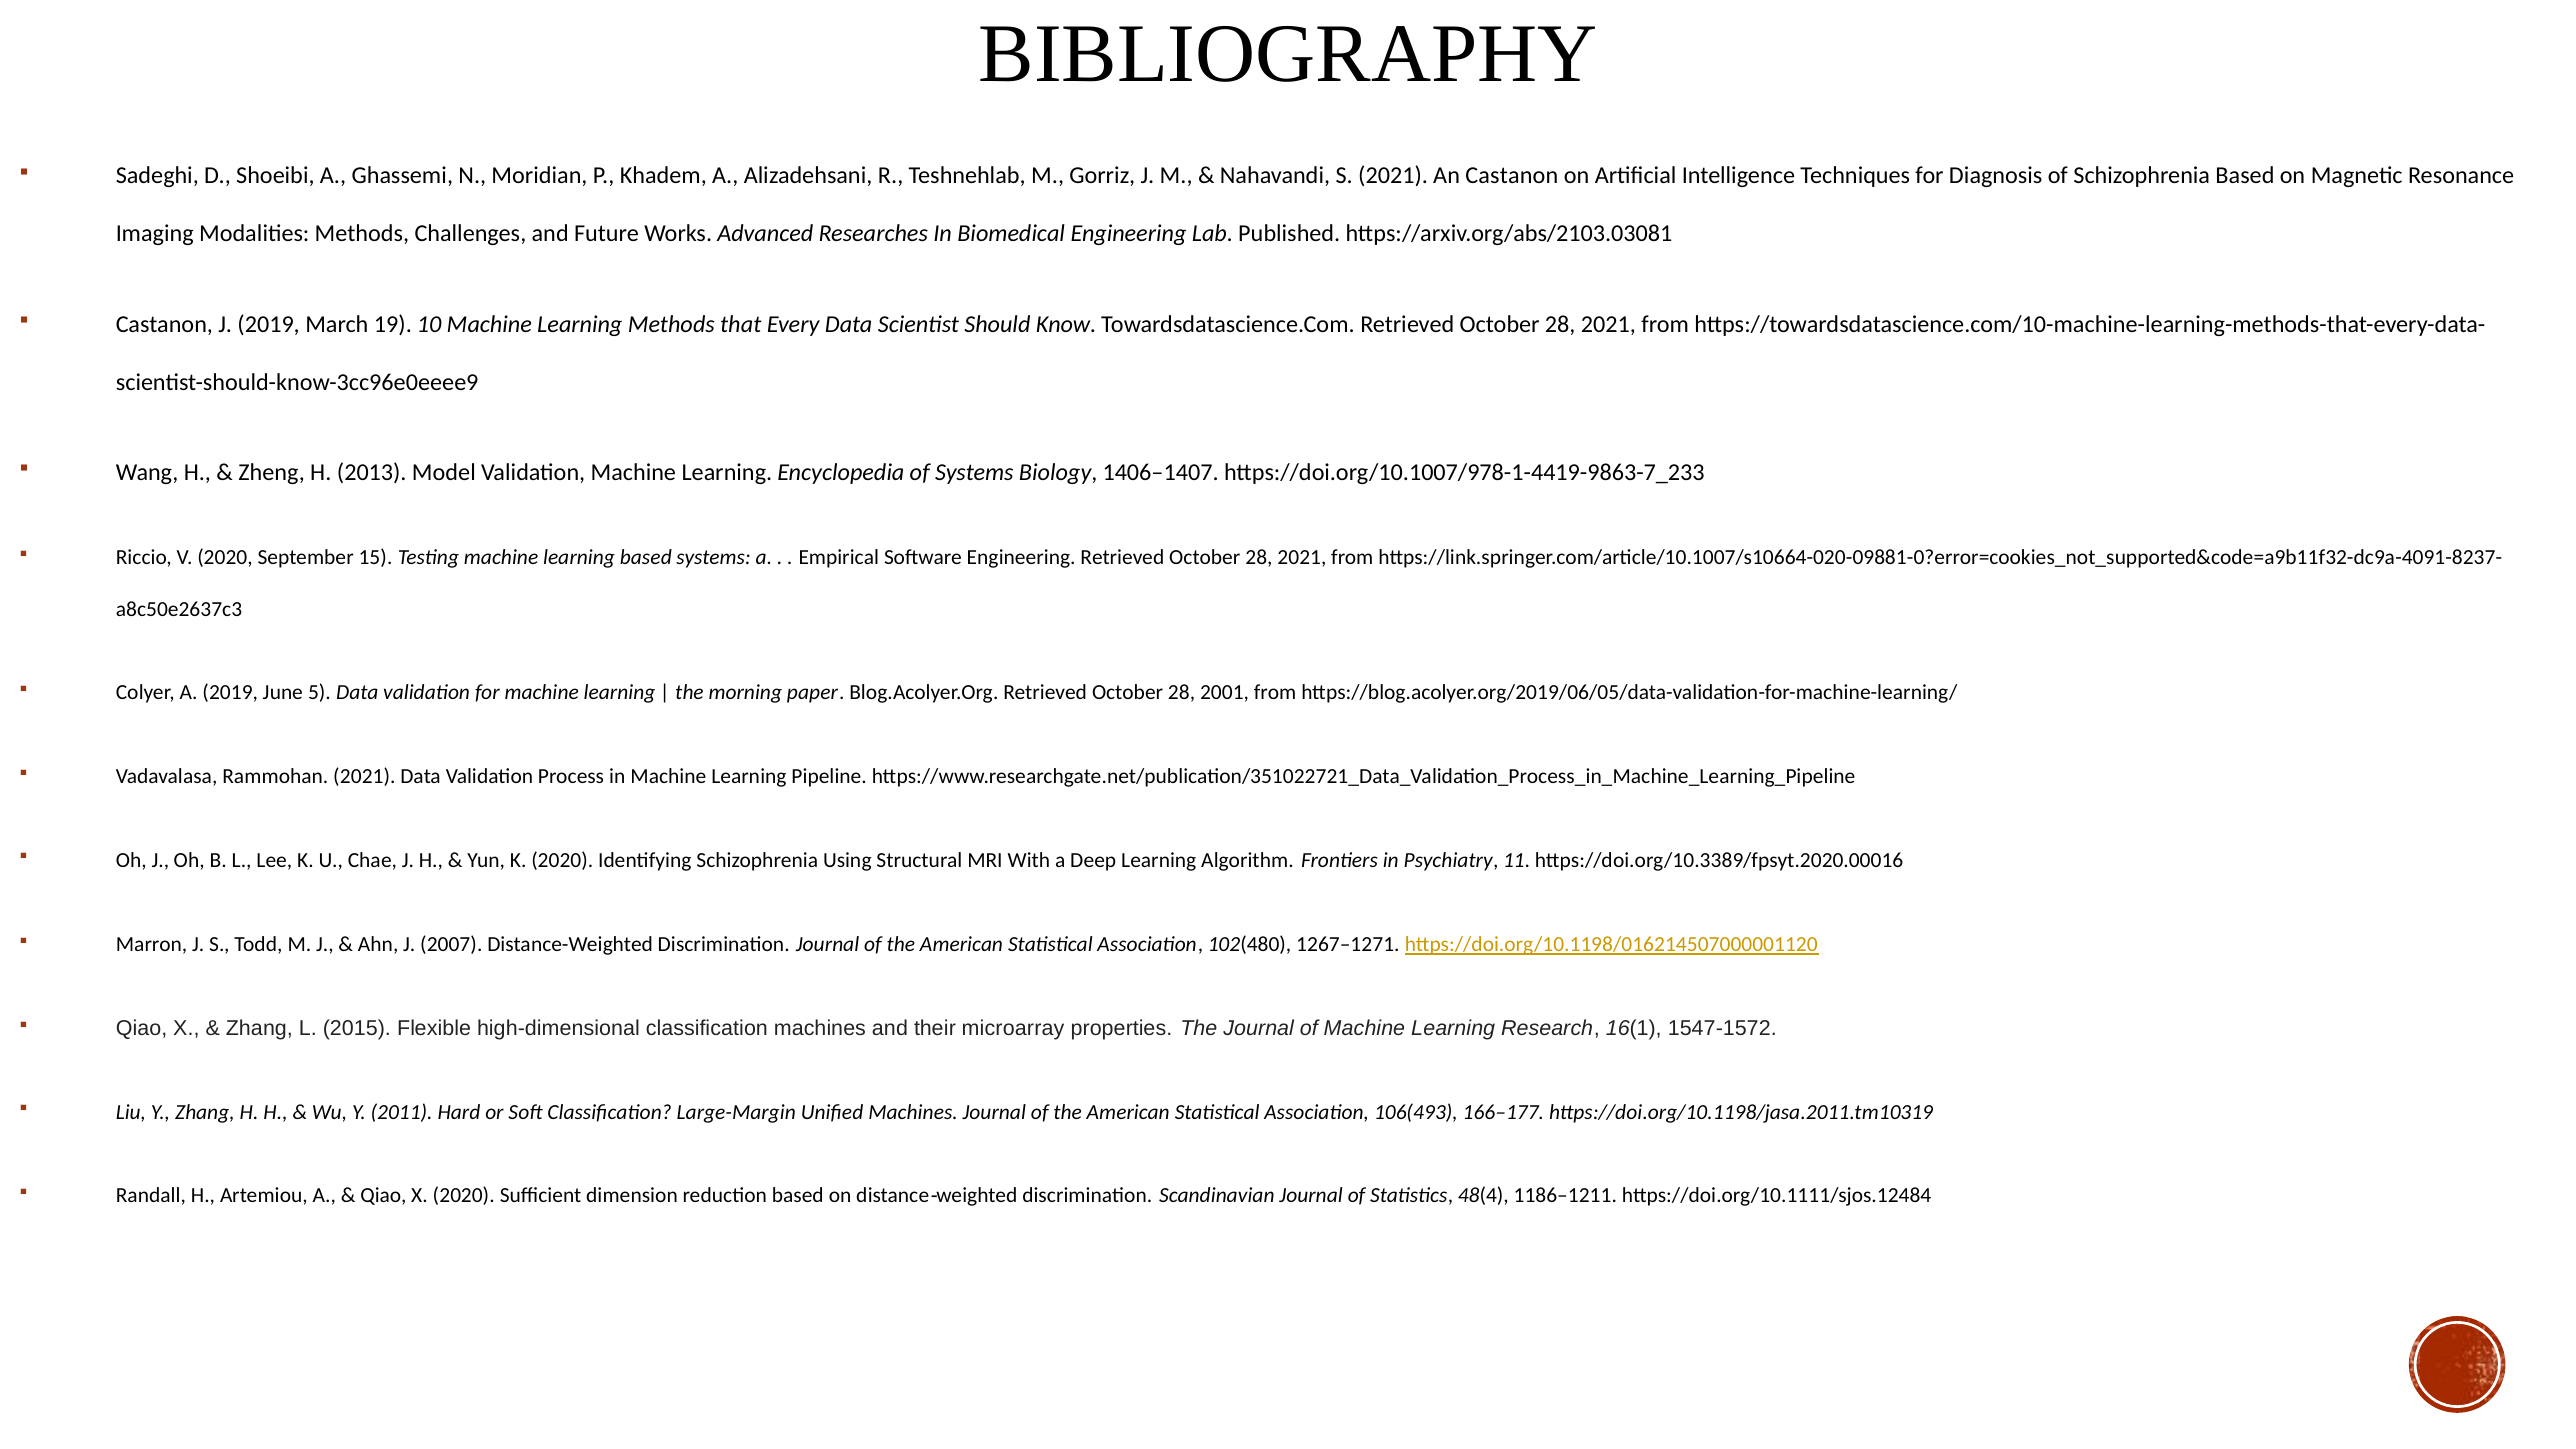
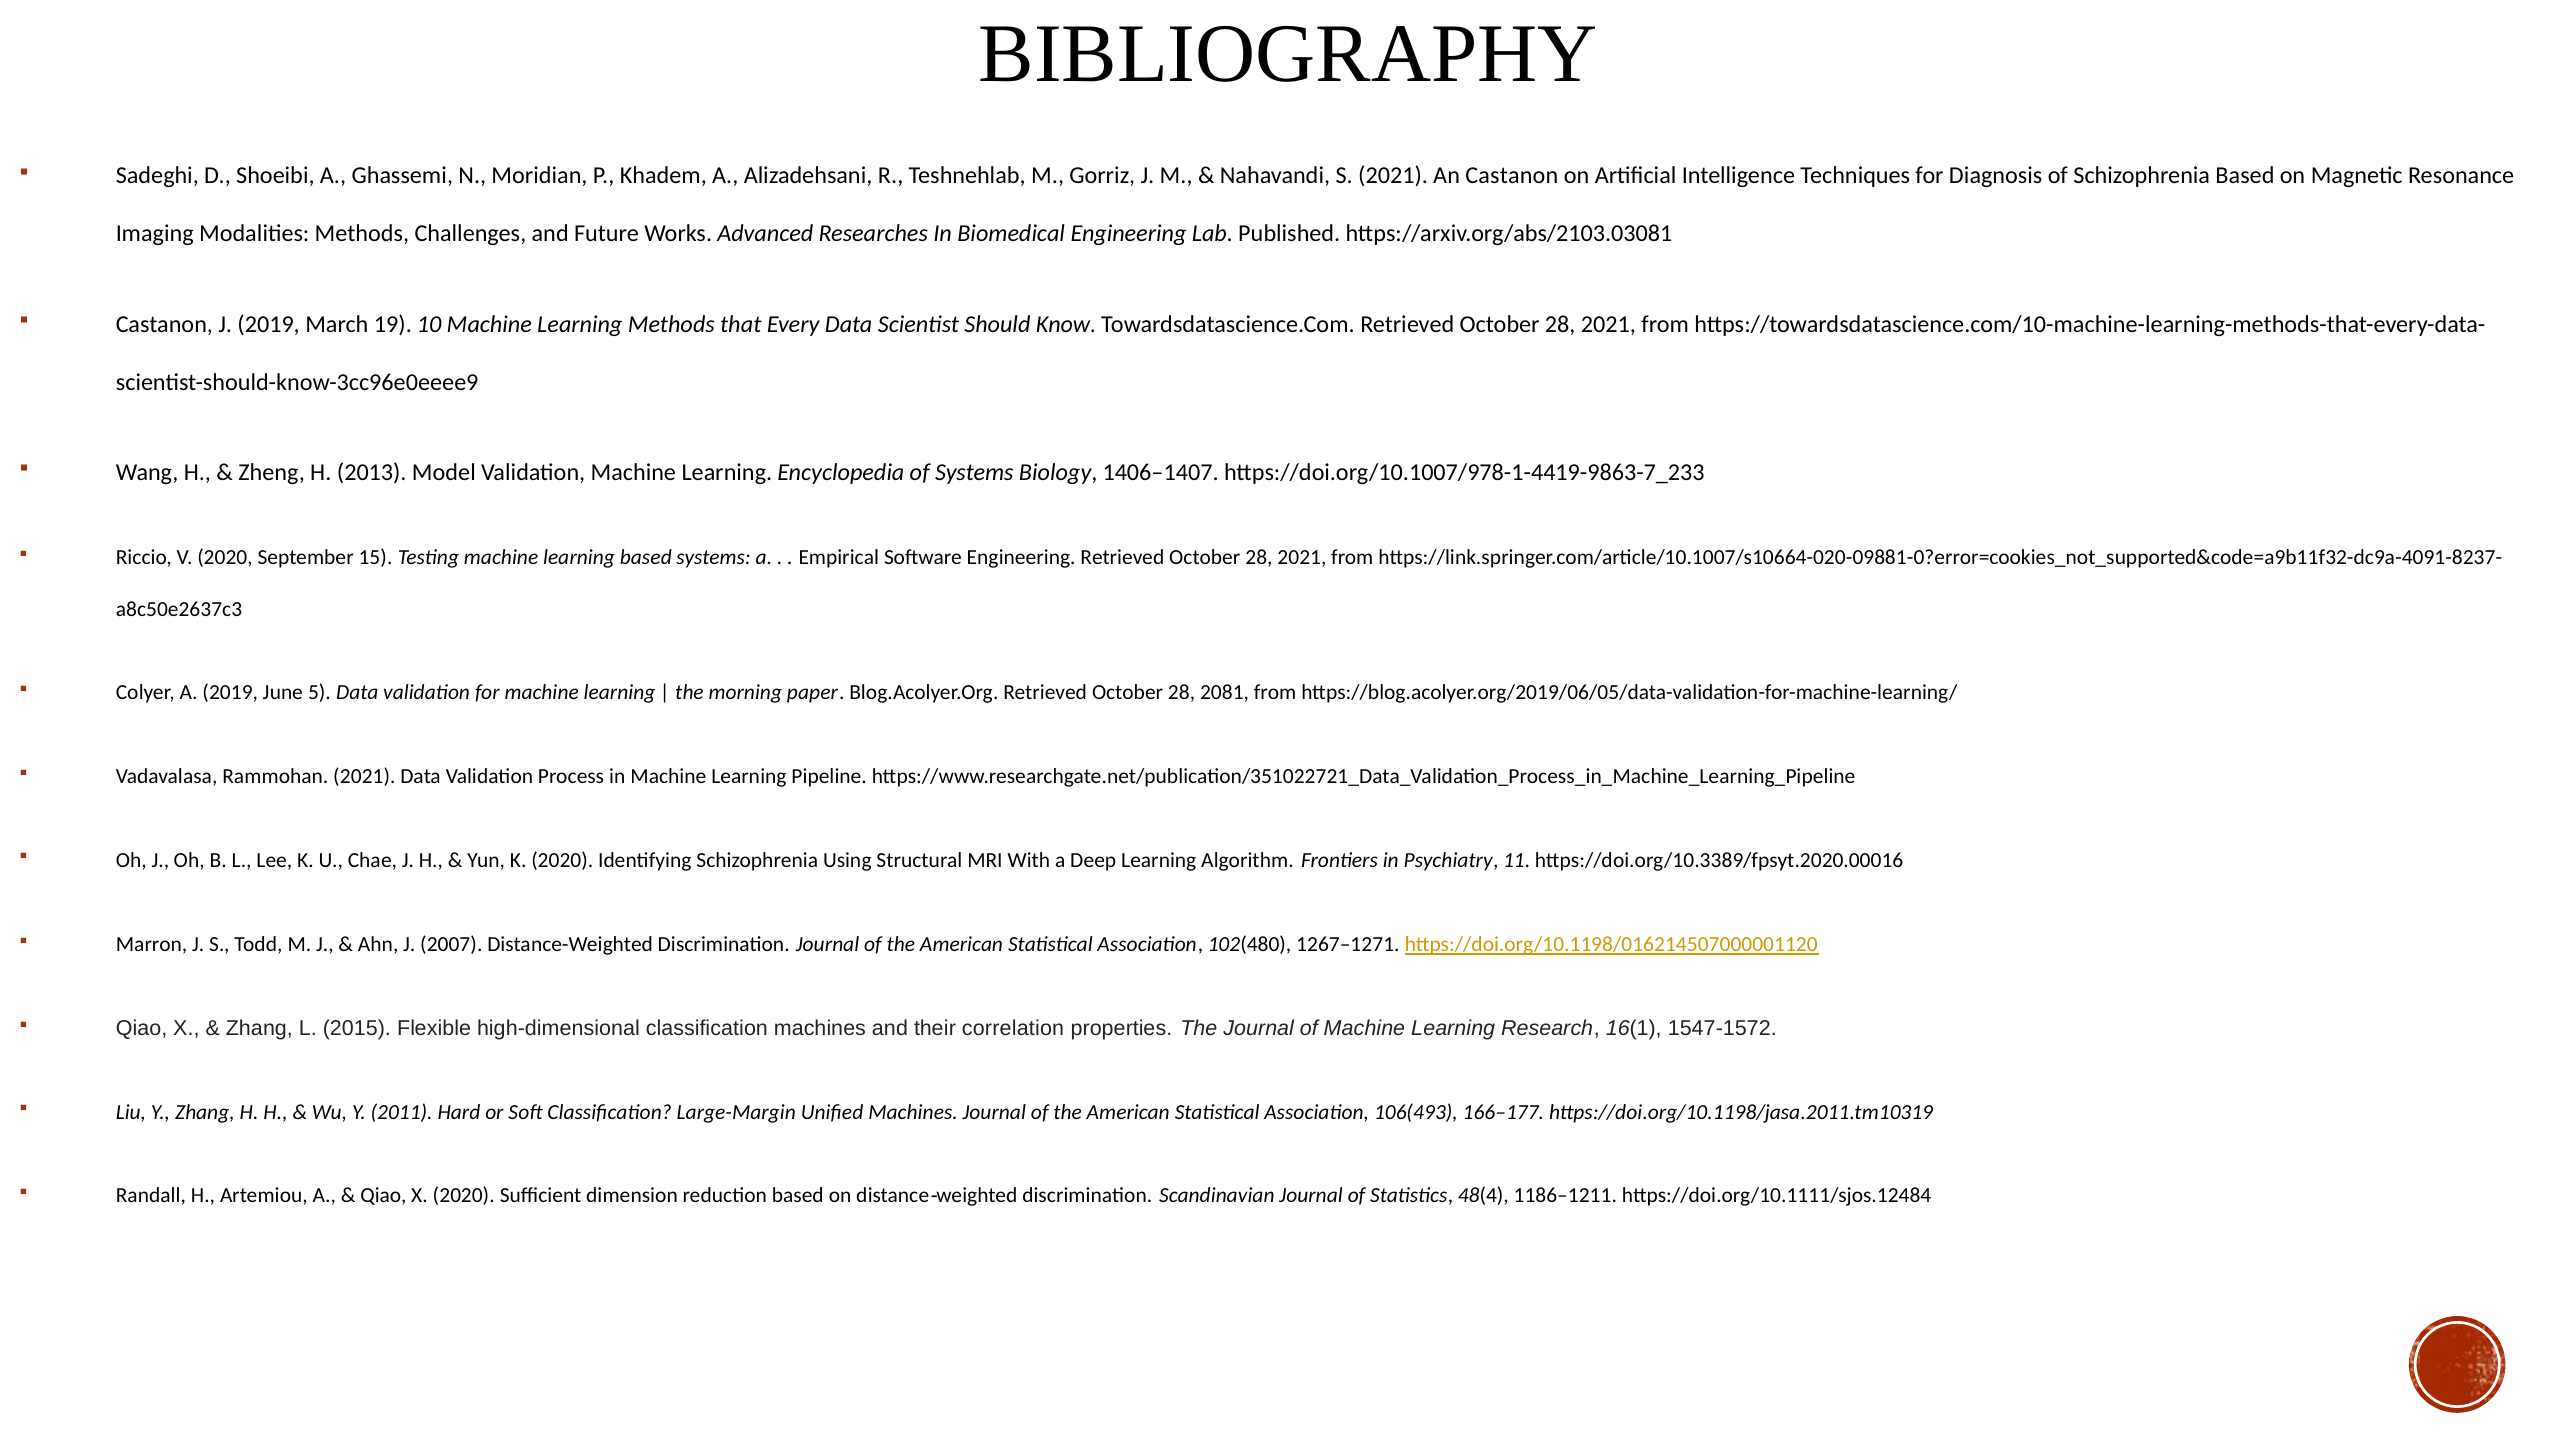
2001: 2001 -> 2081 (1225, 693)
microarray: microarray -> correlation (1013, 1029)
